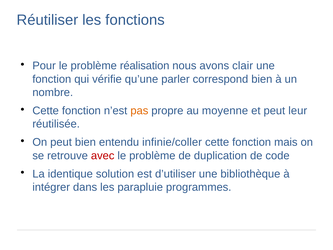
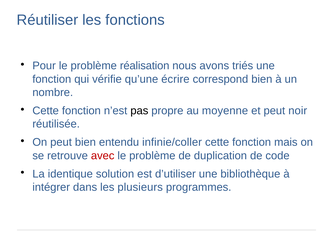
clair: clair -> triés (243, 66)
parler: parler -> écrire (175, 79)
pas colour: orange -> black (139, 111)
leur: leur -> noir (298, 111)
parapluie: parapluie -> plusieurs (140, 187)
